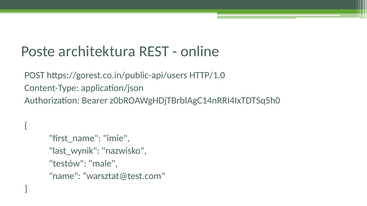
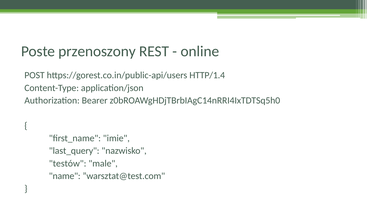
architektura: architektura -> przenoszony (97, 52)
HTTP/1.0: HTTP/1.0 -> HTTP/1.4 (207, 75)
last_wynik: last_wynik -> last_query (74, 151)
